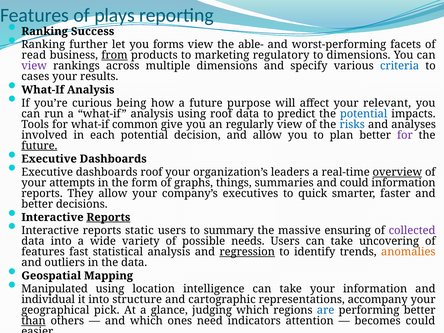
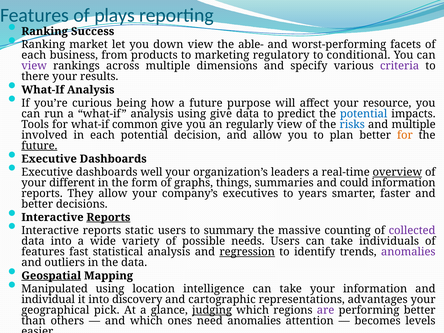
further: further -> market (89, 45)
forms: forms -> down (168, 45)
read: read -> each (34, 55)
from underline: present -> none (114, 55)
to dimensions: dimensions -> conditional (358, 55)
criteria colour: blue -> purple (400, 66)
cases: cases -> there (35, 77)
relevant: relevant -> resource (387, 103)
using roof: roof -> give (221, 114)
and analyses: analyses -> multiple (414, 124)
for colour: purple -> orange (405, 135)
dashboards roof: roof -> well (151, 172)
attempts: attempts -> different (72, 183)
quick: quick -> years (313, 193)
ensuring: ensuring -> counting (348, 231)
uncovering: uncovering -> individuals (389, 241)
anomalies colour: orange -> purple (408, 252)
Geospatial underline: none -> present (51, 276)
structure: structure -> discovery (137, 300)
accompany: accompany -> advantages (378, 300)
judging underline: none -> present (212, 310)
are colour: blue -> purple (326, 310)
than underline: present -> none (34, 321)
need indicators: indicators -> anomalies (254, 321)
becomes could: could -> levels (420, 321)
